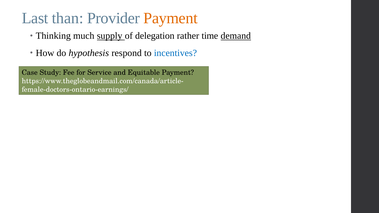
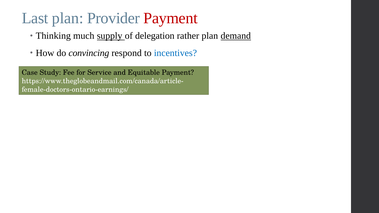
Last than: than -> plan (68, 18)
Payment colour: orange -> red (171, 18)
rather time: time -> plan (210, 36)
hypothesis: hypothesis -> convincing (89, 53)
